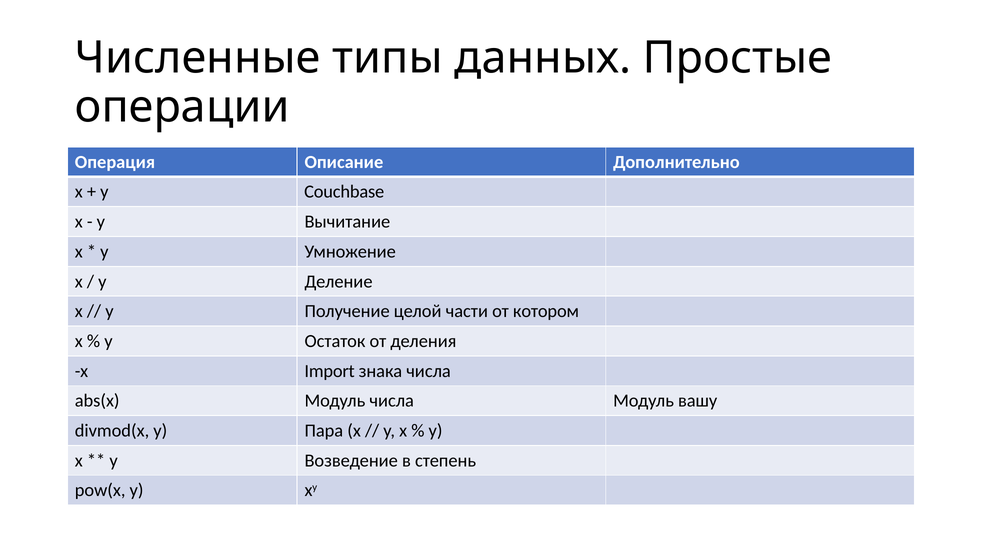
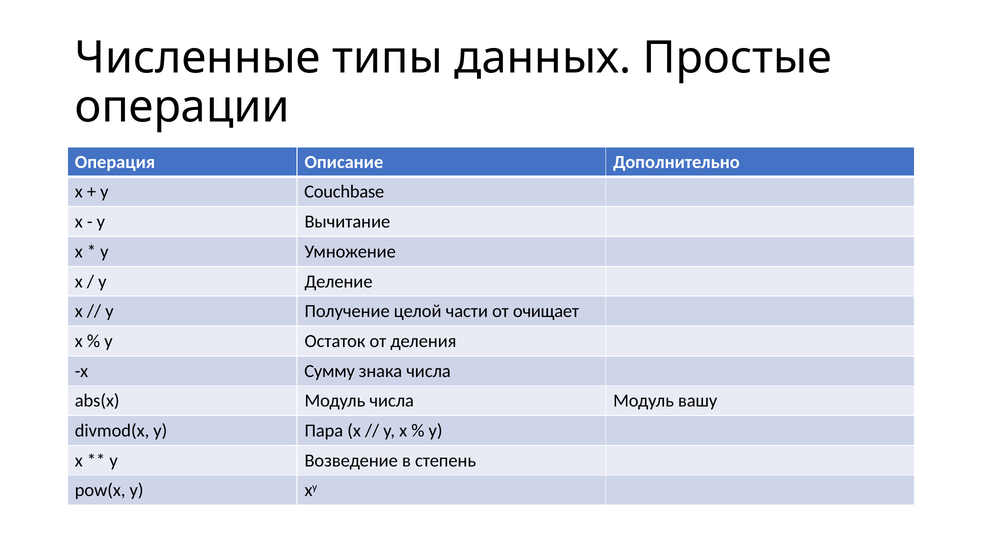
котором: котором -> очищает (546, 312)
Import: Import -> Сумму (330, 371)
